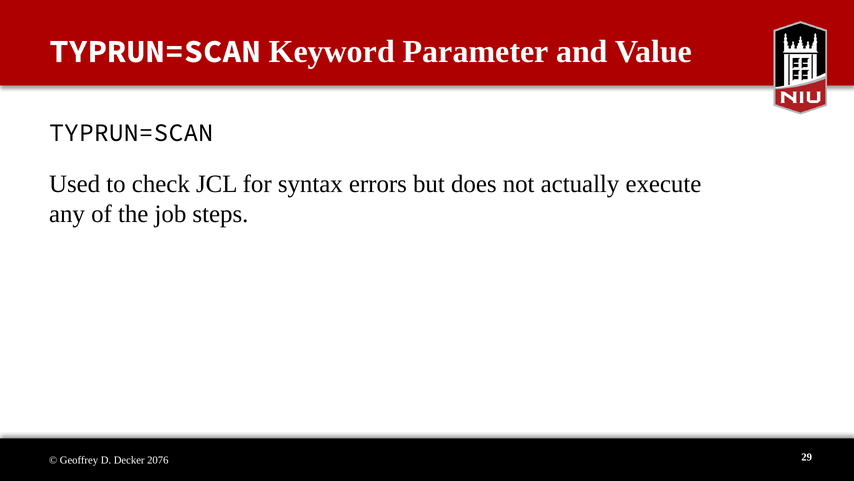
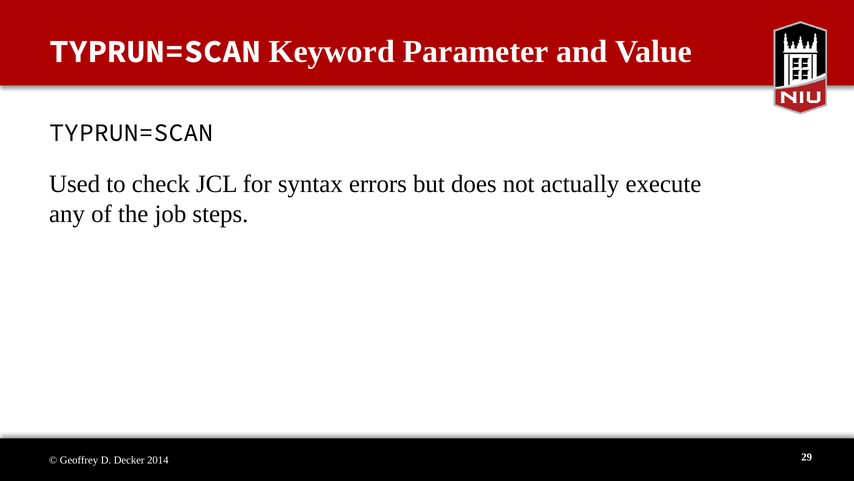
2076: 2076 -> 2014 (158, 460)
